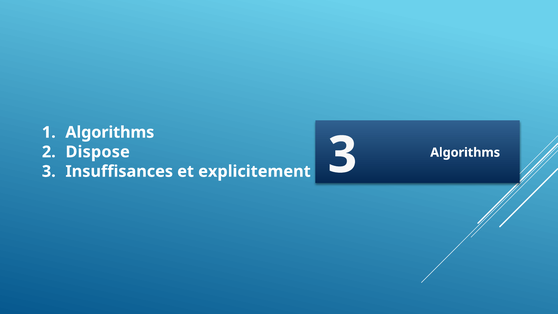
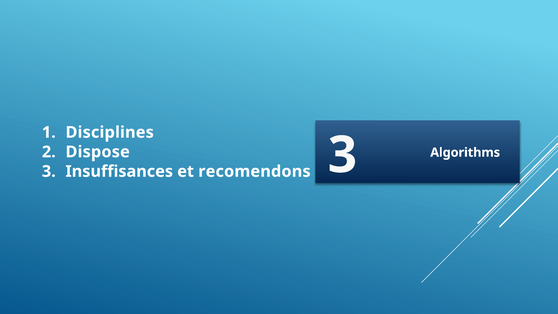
Algorithms: Algorithms -> Disciplines (110, 132)
explicitement: explicitement -> recomendons (254, 171)
